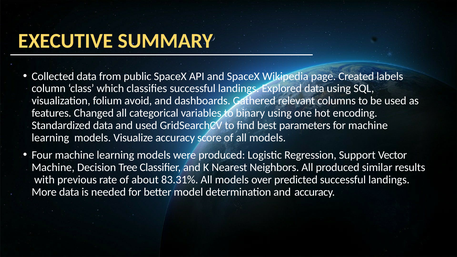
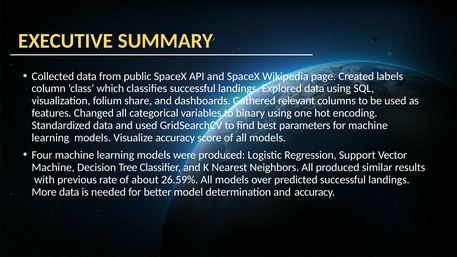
avoid: avoid -> share (138, 101)
83.31%: 83.31% -> 26.59% (180, 180)
